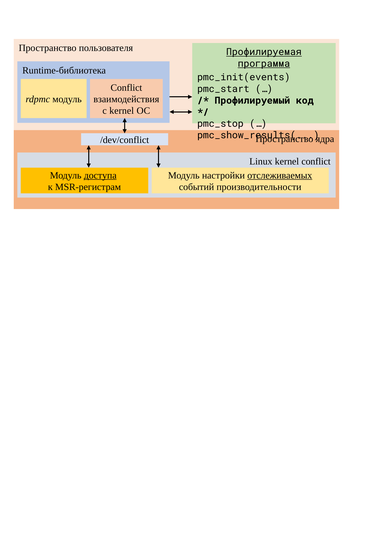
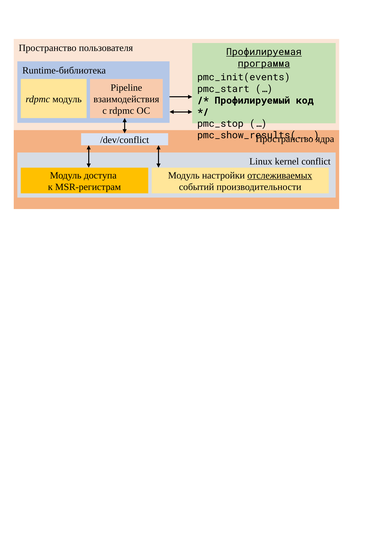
Conflict: Conflict -> Pipeline (126, 88)
с kernel: kernel -> rdpmc (122, 111)
доступа underline: present -> none (100, 176)
